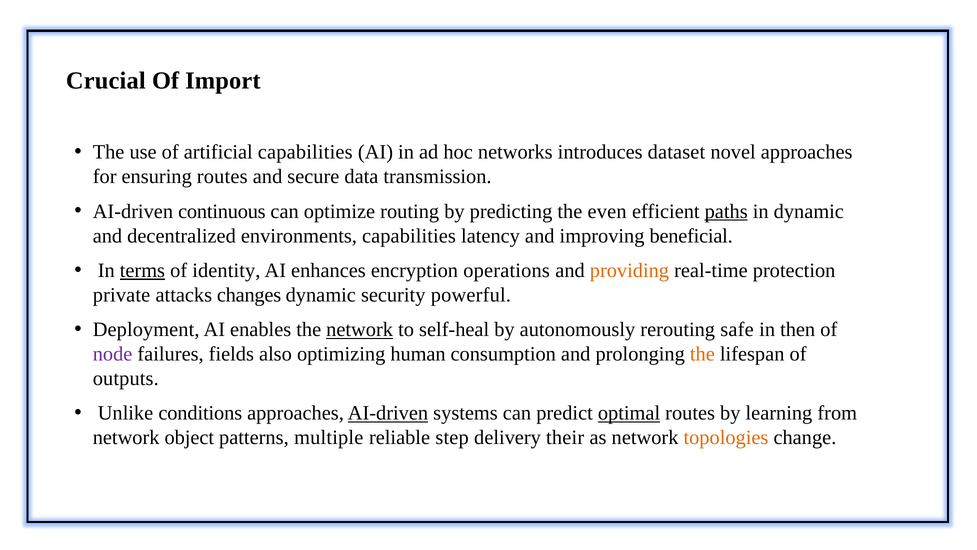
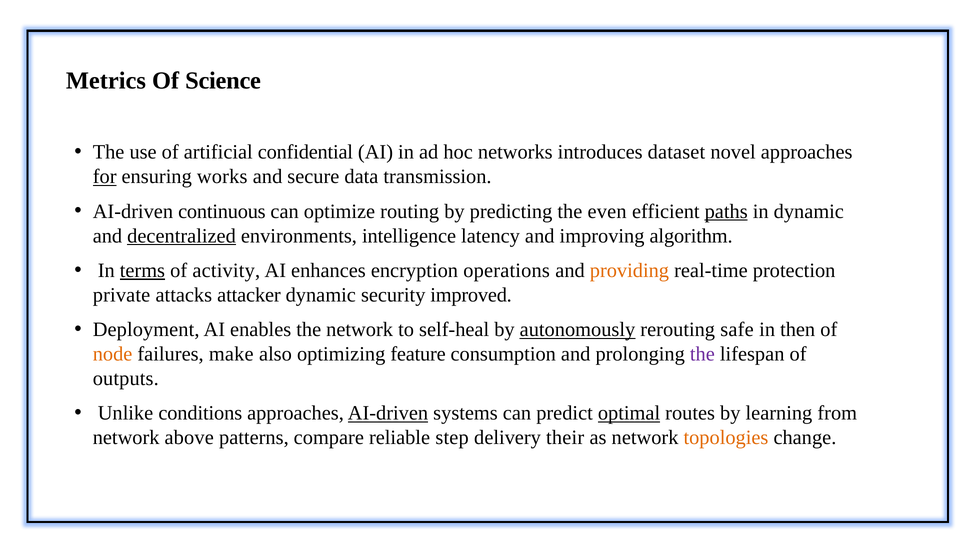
Crucial: Crucial -> Metrics (106, 81)
Import: Import -> Science (223, 81)
artificial capabilities: capabilities -> confidential (305, 152)
for underline: none -> present (105, 176)
ensuring routes: routes -> works (222, 176)
decentralized underline: none -> present (182, 236)
environments capabilities: capabilities -> intelligence (409, 236)
beneficial: beneficial -> algorithm (691, 236)
identity: identity -> activity (226, 270)
changes: changes -> attacker (249, 295)
powerful: powerful -> improved (471, 295)
network underline: present -> none (360, 329)
autonomously underline: none -> present (577, 329)
node colour: purple -> orange (113, 354)
fields: fields -> make (231, 354)
human: human -> feature (418, 354)
the colour: orange -> purple (702, 354)
object: object -> above (189, 437)
multiple: multiple -> compare (329, 437)
